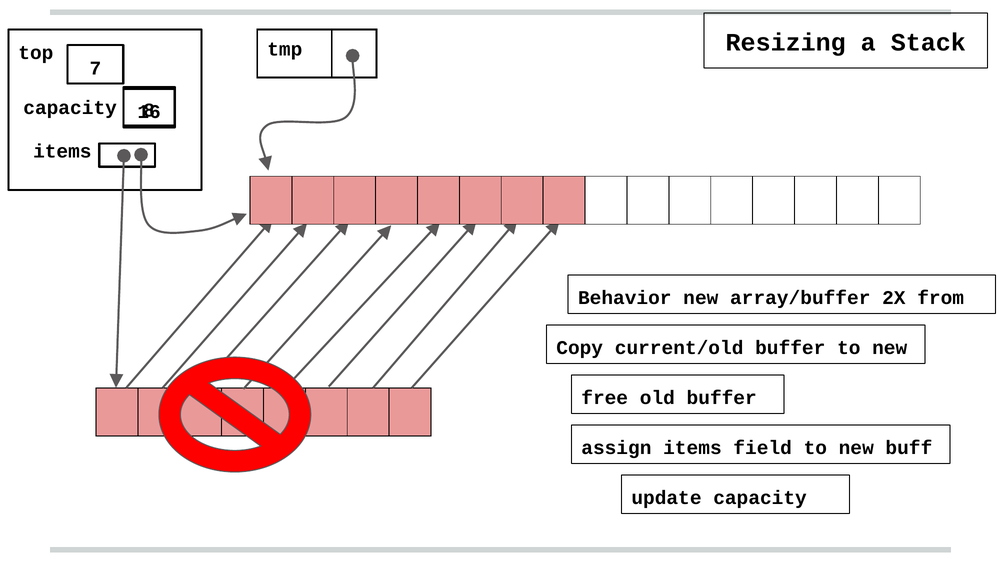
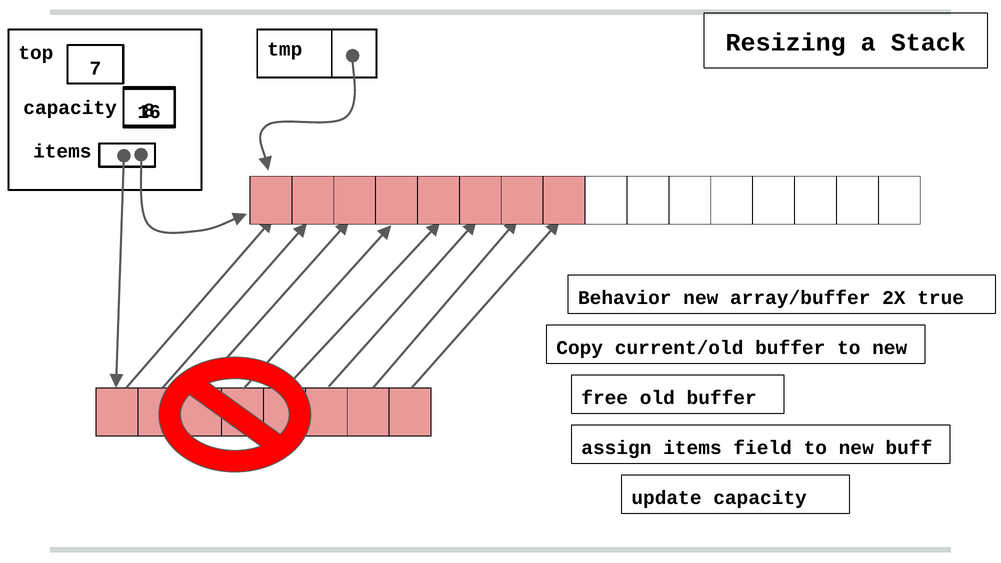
from: from -> true (941, 298)
